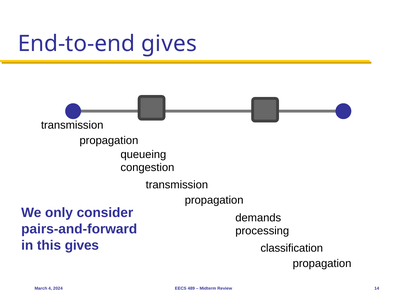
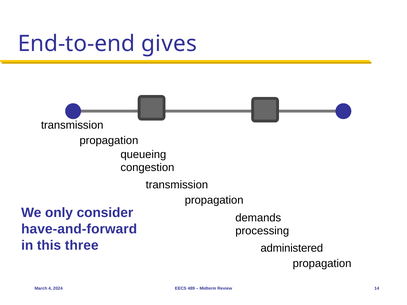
pairs-and-forward: pairs-and-forward -> have-and-forward (79, 229)
this gives: gives -> three (82, 246)
classification: classification -> administered (292, 248)
